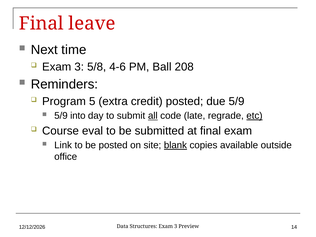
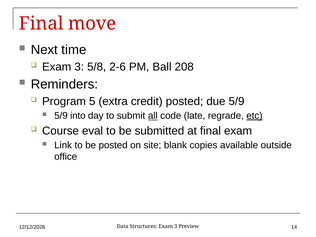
leave: leave -> move (92, 24)
4-6: 4-6 -> 2-6 (118, 67)
blank underline: present -> none (175, 145)
